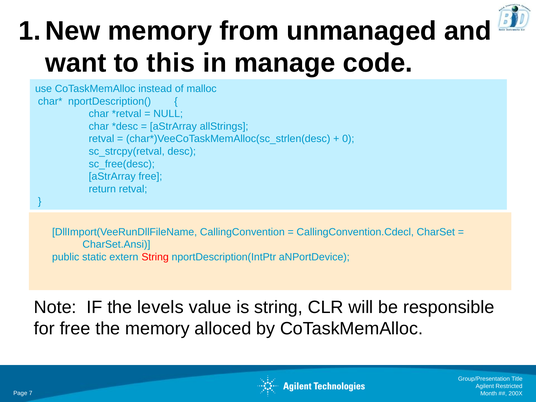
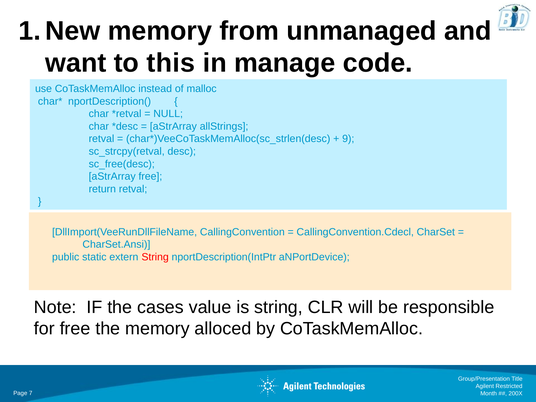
0: 0 -> 9 (348, 139)
levels: levels -> cases (160, 307)
